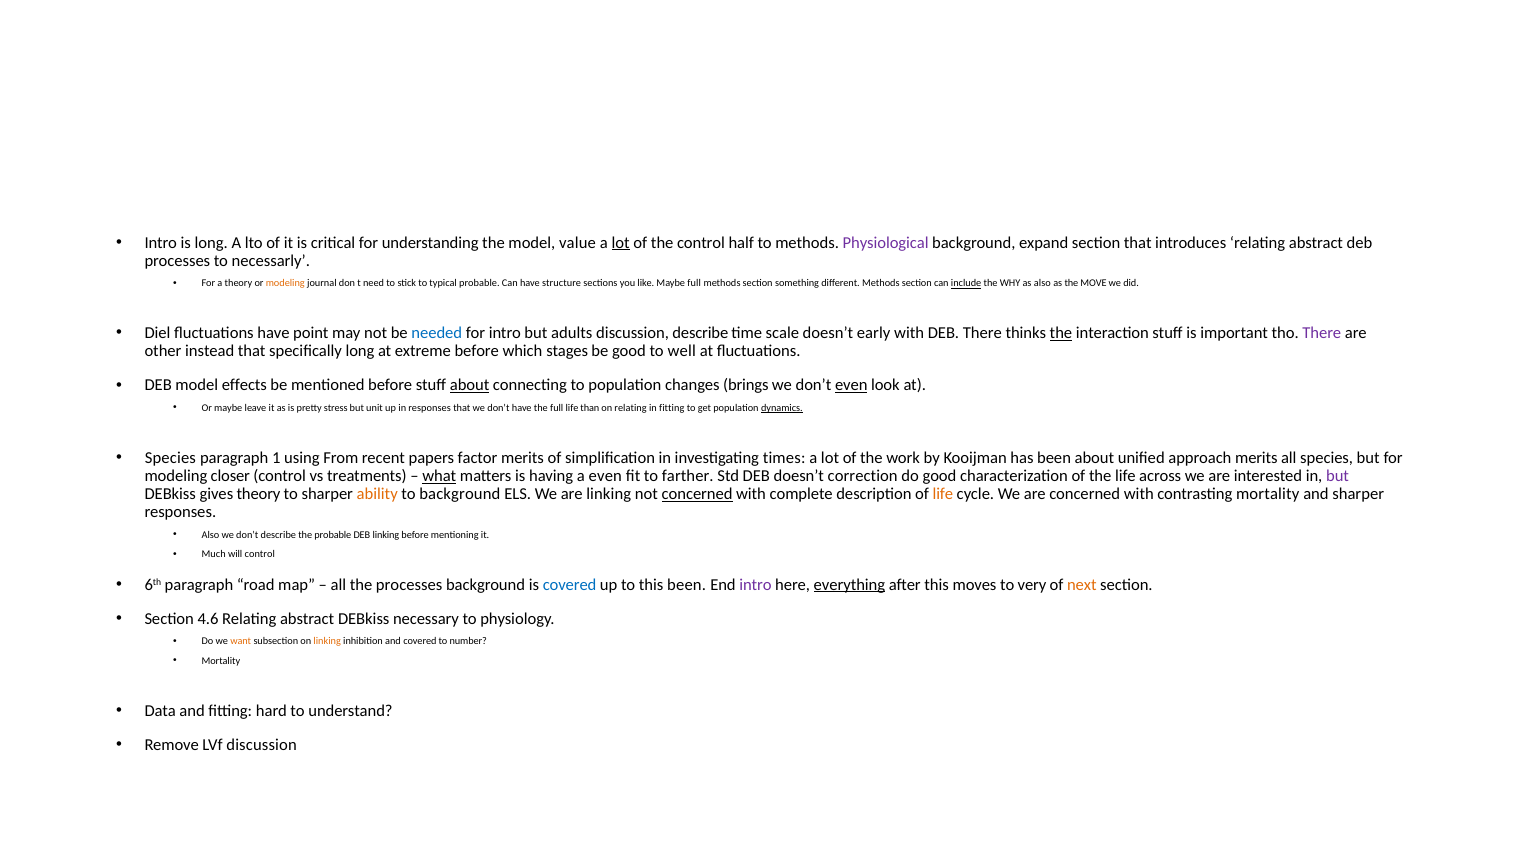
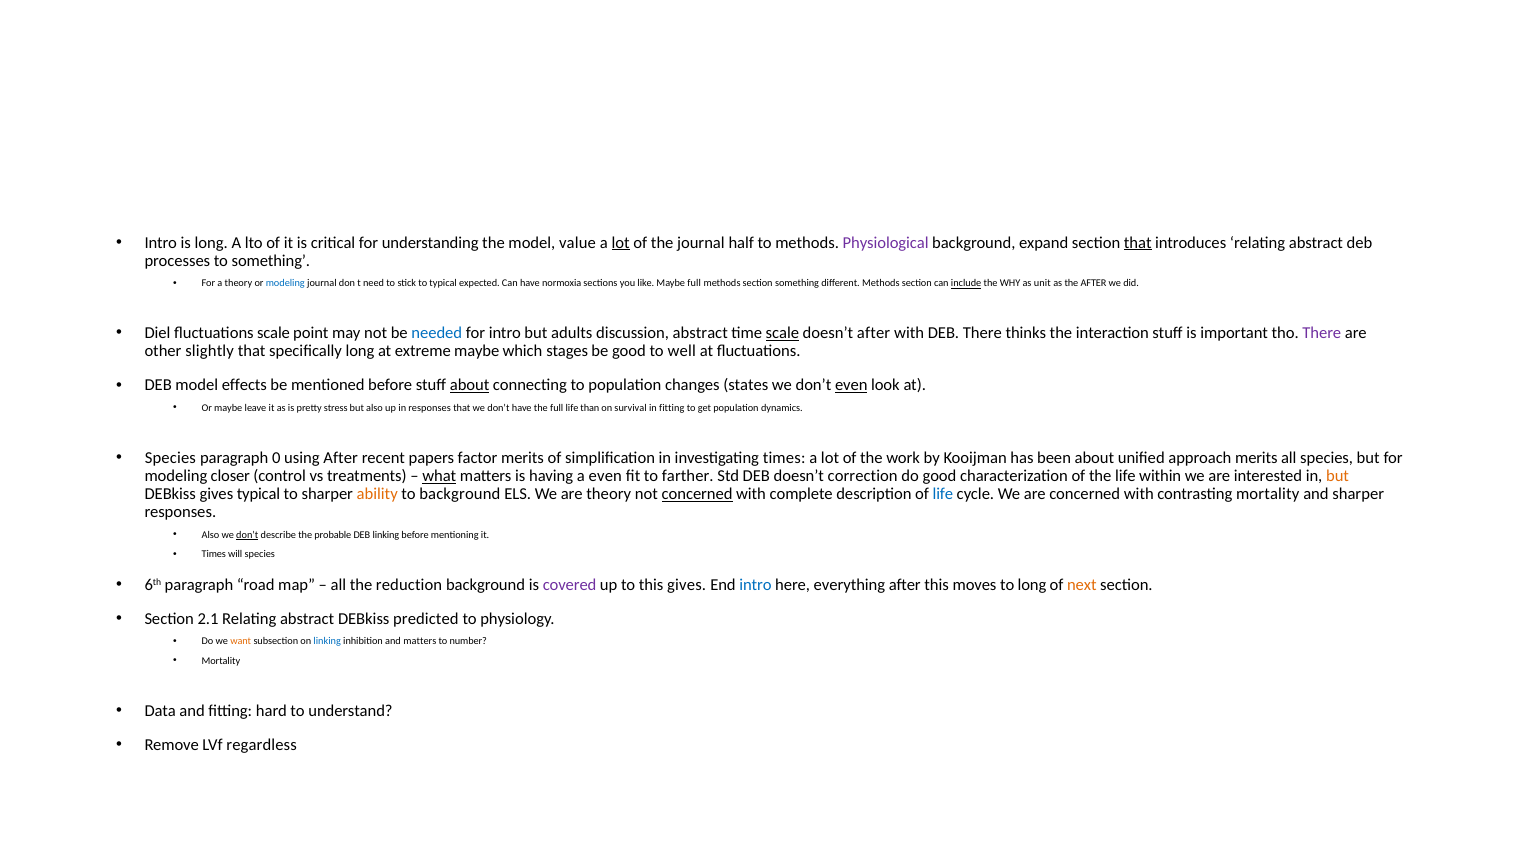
the control: control -> journal (701, 243)
that underline: none -> present (1138, 243)
to necessarly: necessarly -> something (271, 261)
modeling colour: orange -> blue (285, 284)
typical probable: probable -> expected (479, 284)
structure: structure -> normoxia (562, 284)
as also: also -> unit (1042, 284)
the MOVE: MOVE -> AFTER (1094, 284)
fluctuations have: have -> scale (273, 333)
discussion describe: describe -> abstract (700, 333)
scale underline: none -> present (782, 333)
doesn’t early: early -> after (874, 333)
the underline: present -> none (1061, 333)
instead: instead -> slightly (210, 351)
extreme before: before -> maybe (477, 351)
brings: brings -> states (746, 385)
but unit: unit -> also (375, 408)
on relating: relating -> survival (631, 408)
dynamics underline: present -> none (782, 408)
1: 1 -> 0 (276, 458)
using From: From -> After (341, 458)
across: across -> within (1160, 476)
but colour: purple -> orange (1338, 476)
gives theory: theory -> typical (258, 494)
are linking: linking -> theory (609, 494)
life colour: orange -> blue (943, 494)
don’t underline: none -> present (247, 535)
Much: Much -> Times (214, 554)
will control: control -> species (260, 554)
the processes: processes -> reduction (409, 585)
covered colour: blue -> purple (570, 585)
this been: been -> gives (687, 585)
intro colour: purple -> blue (755, 585)
everything underline: present -> none (849, 585)
to very: very -> long (1032, 585)
4.6: 4.6 -> 2.1 (208, 619)
necessary: necessary -> predicted (426, 619)
linking colour: orange -> blue (327, 642)
and covered: covered -> matters (420, 642)
LVf discussion: discussion -> regardless (262, 745)
